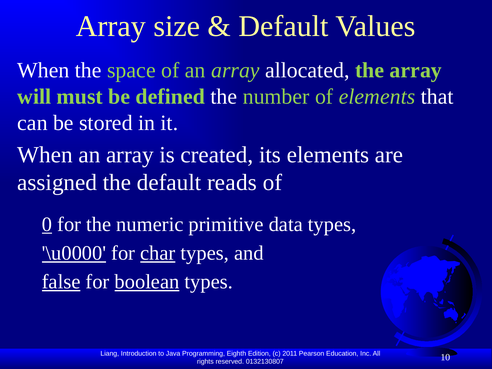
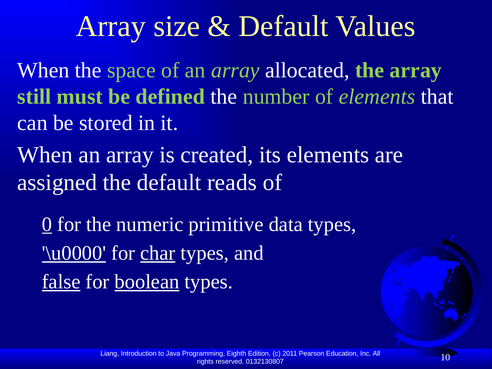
will: will -> still (34, 97)
